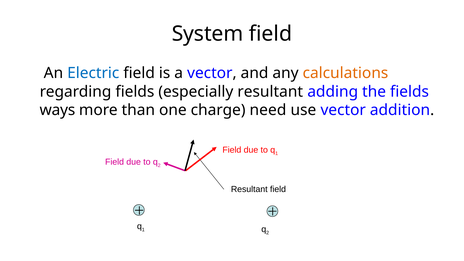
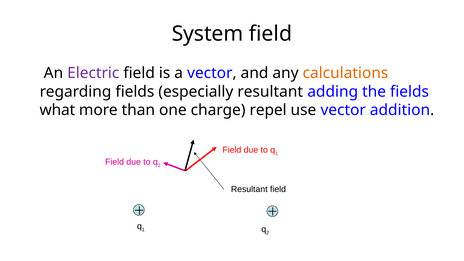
Electric colour: blue -> purple (93, 73)
ways: ways -> what (57, 110)
need: need -> repel (268, 110)
